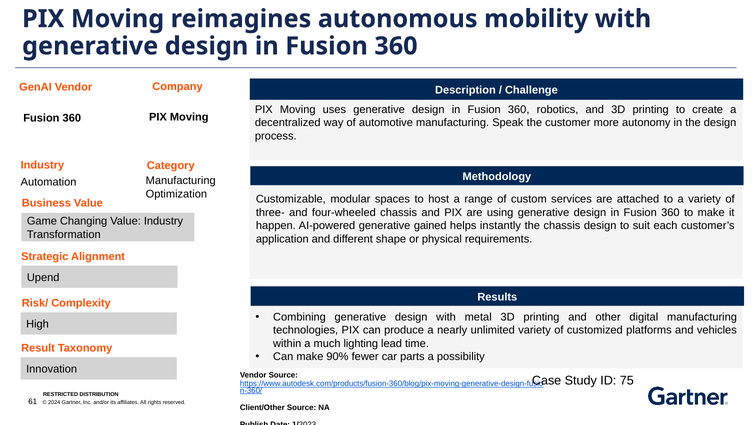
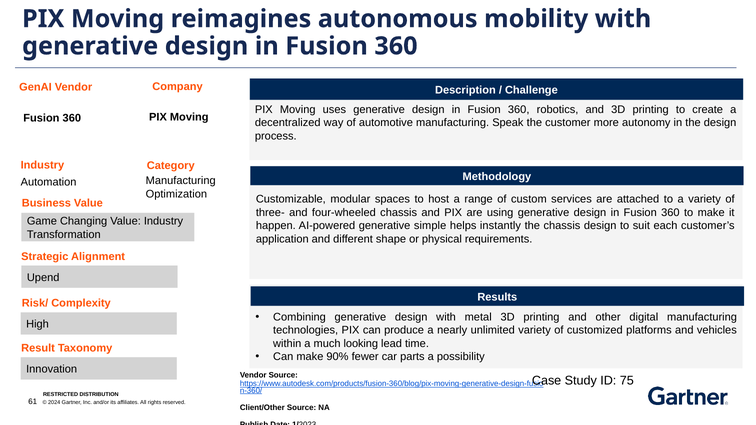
gained: gained -> simple (430, 226)
lighting: lighting -> looking (361, 344)
